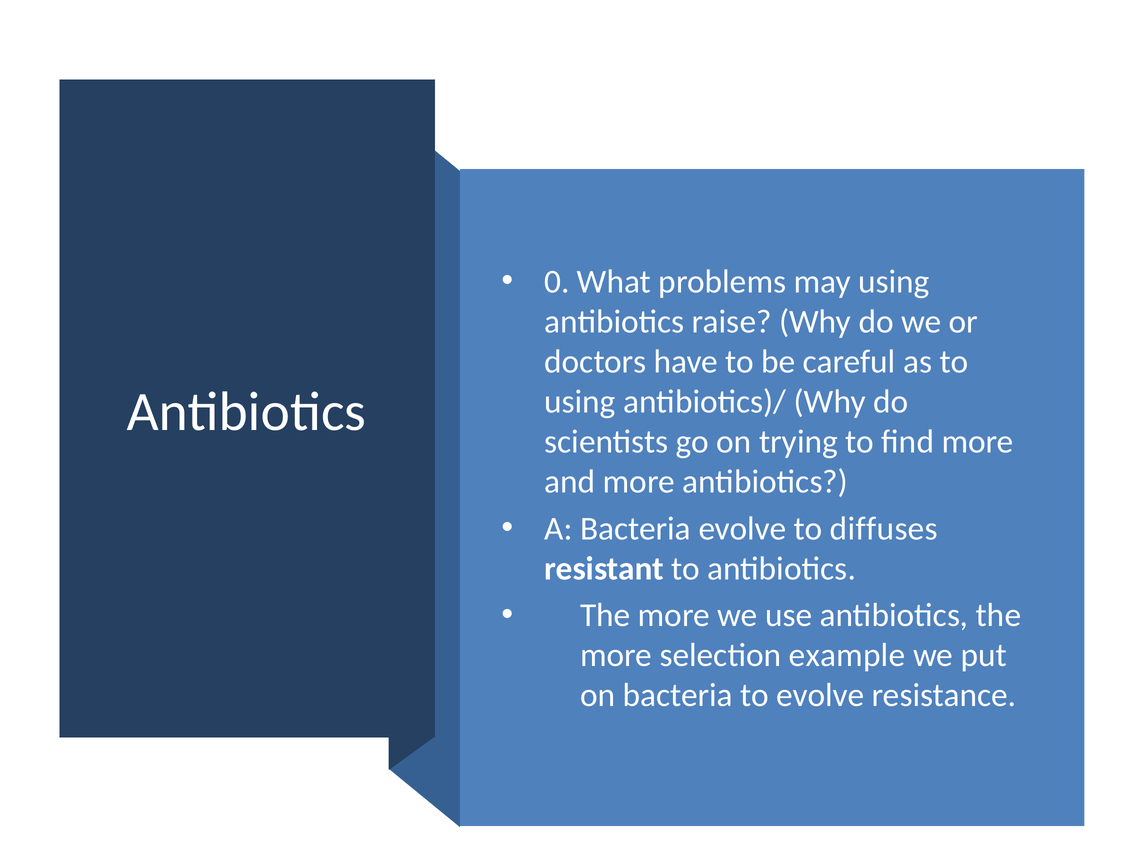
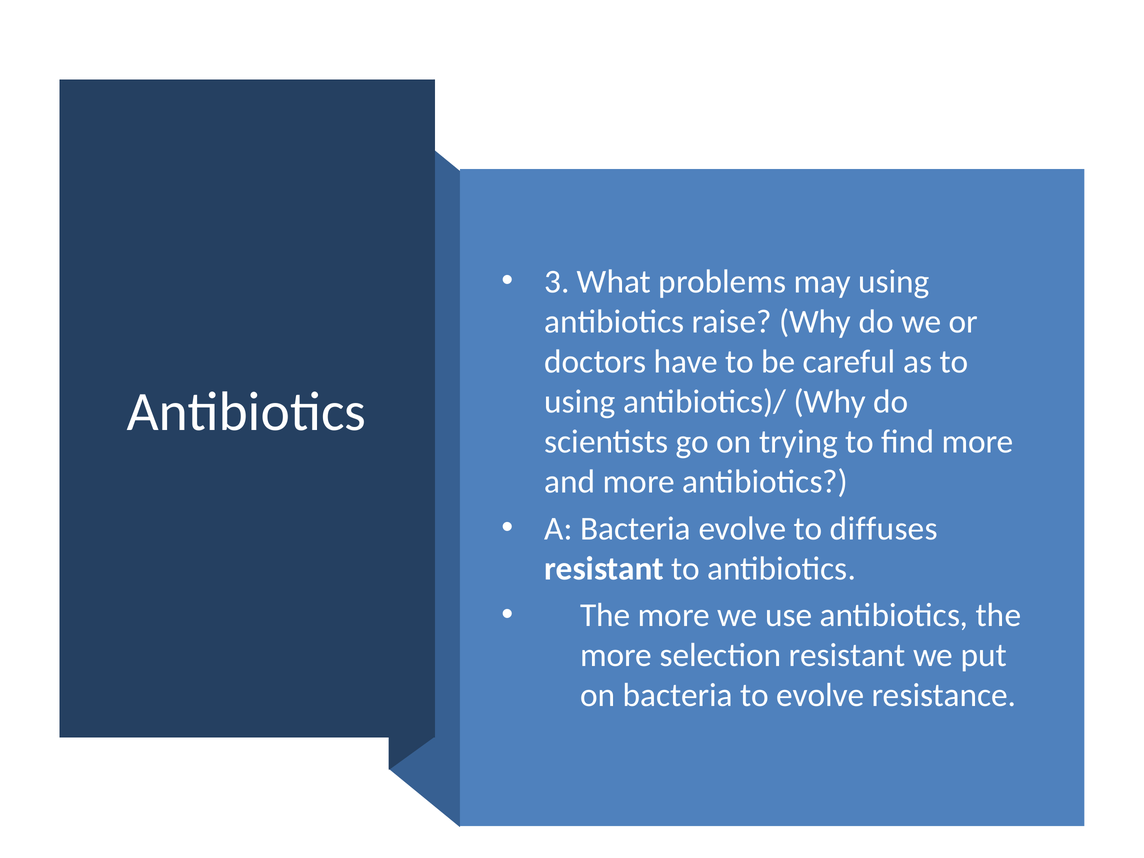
0: 0 -> 3 (557, 282)
selection example: example -> resistant (847, 655)
